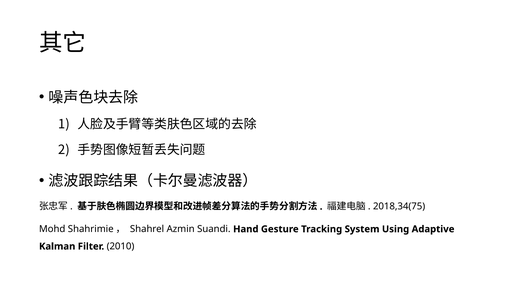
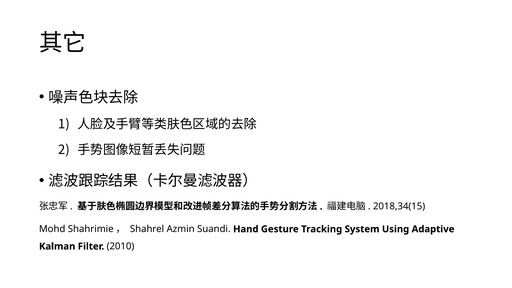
2018,34(75: 2018,34(75 -> 2018,34(15 (399, 206)
